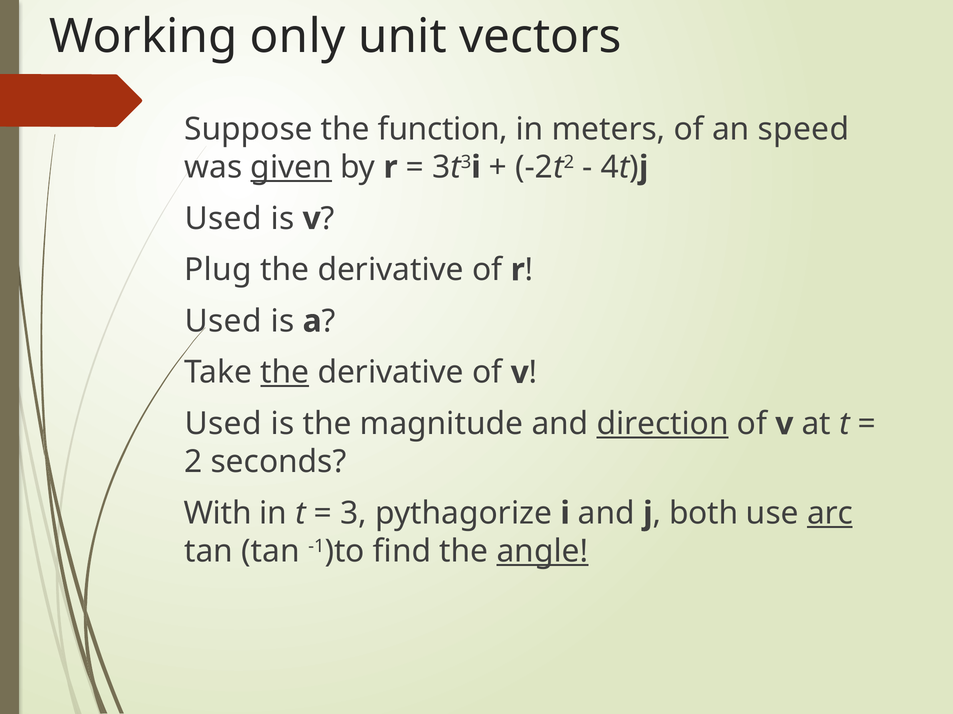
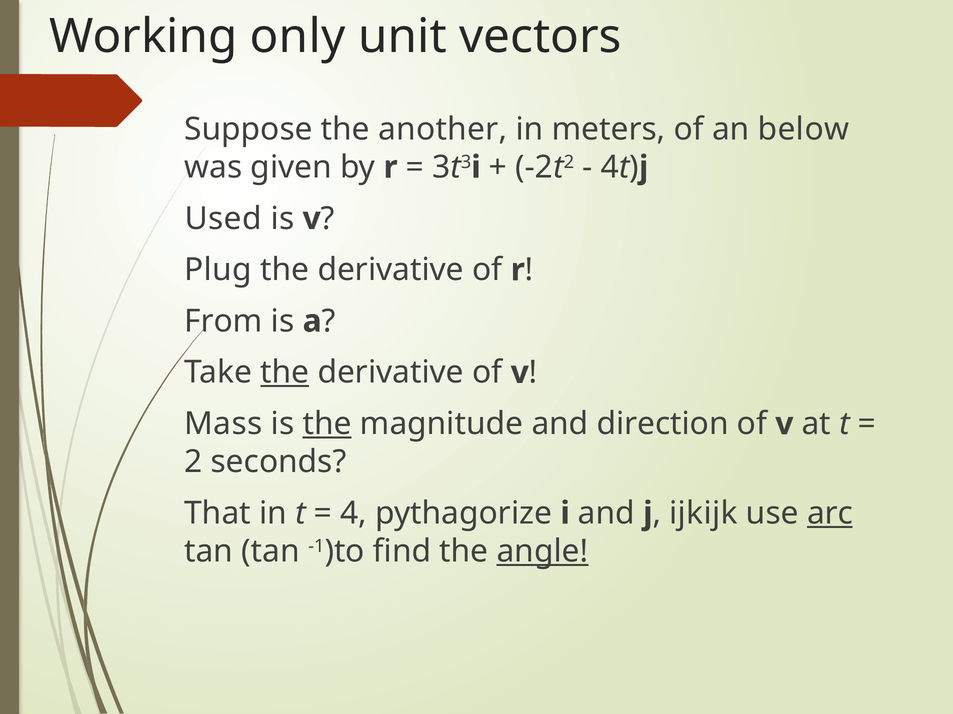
function: function -> another (443, 129)
speed: speed -> below (803, 129)
given underline: present -> none (291, 167)
Used: Used -> From (223, 322)
Used: Used -> Mass (223, 424)
the underline: none -> present (327, 424)
direction underline: present -> none (663, 424)
With: With -> That (218, 514)
3: 3 -> 4 (354, 514)
both: both -> ijkijk (703, 514)
